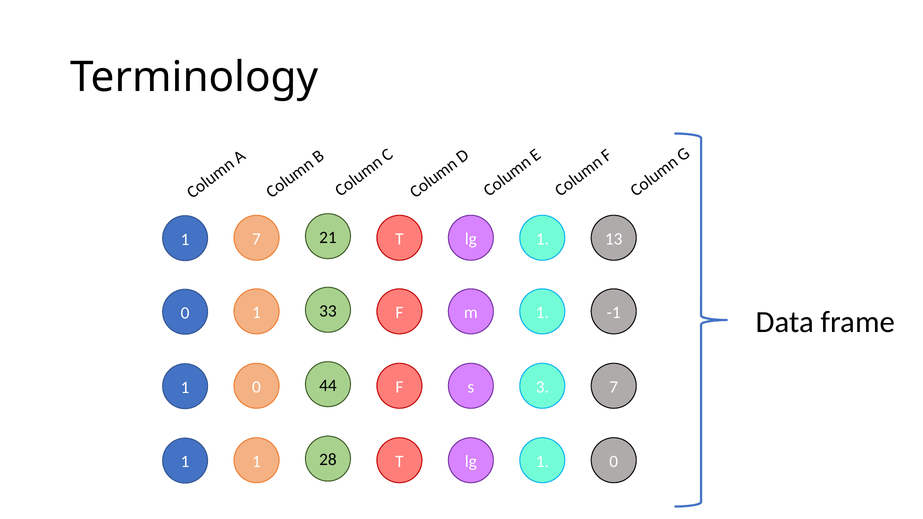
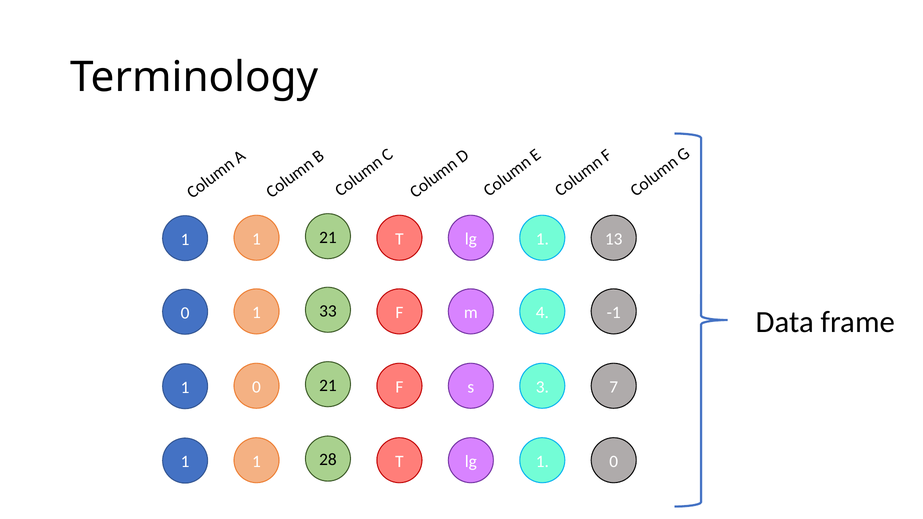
7: 7 -> 1 (257, 239)
m 1: 1 -> 4 (542, 313)
0 44: 44 -> 21 (328, 385)
